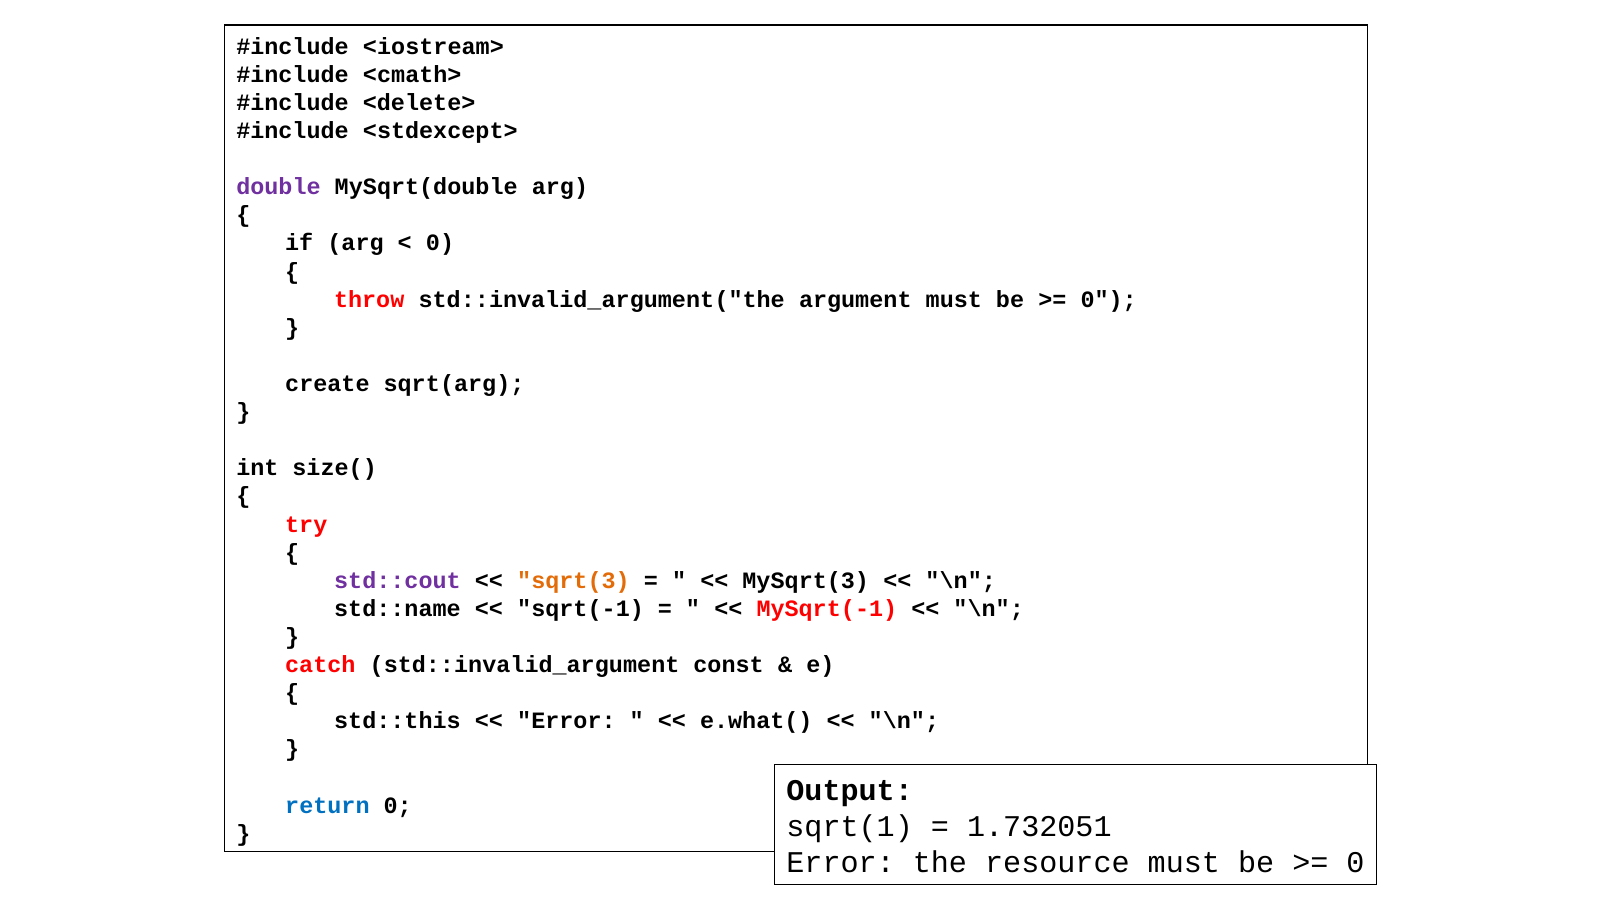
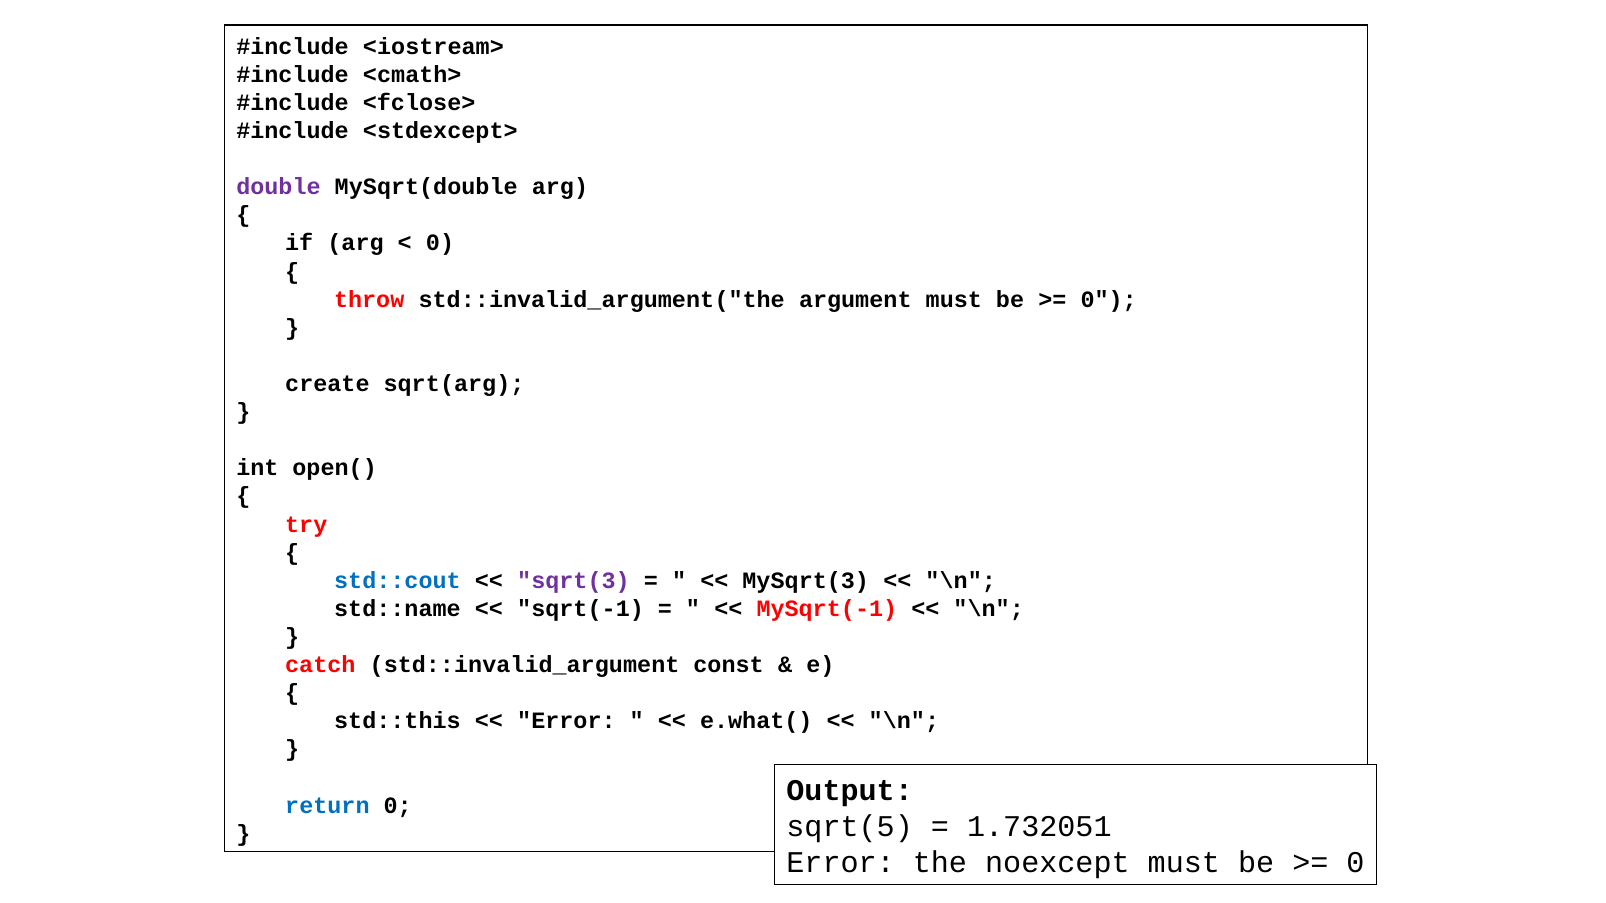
<delete>: <delete> -> <fclose> (419, 103)
size(: size( -> open( (335, 468)
std::cout colour: purple -> blue (397, 581)
sqrt(3 colour: orange -> purple (573, 581)
sqrt(1: sqrt(1 -> sqrt(5 (850, 827)
resource: resource -> noexcept (1057, 863)
